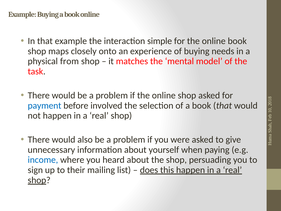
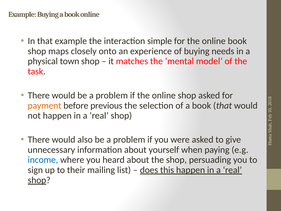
from: from -> town (70, 61)
payment colour: blue -> orange (45, 105)
involved: involved -> previous (106, 105)
